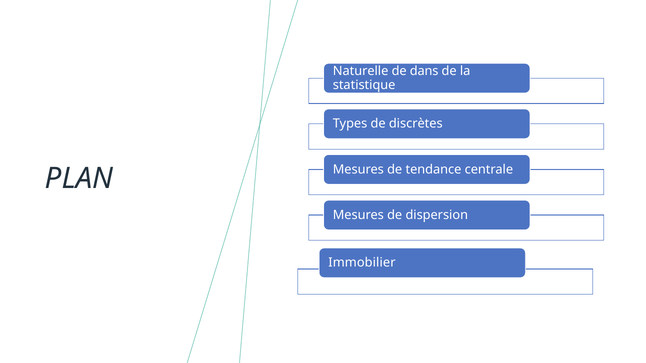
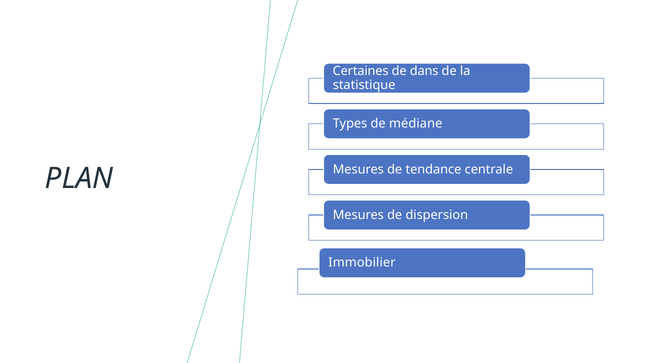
Naturelle: Naturelle -> Certaines (361, 71)
discrètes: discrètes -> médiane (416, 124)
